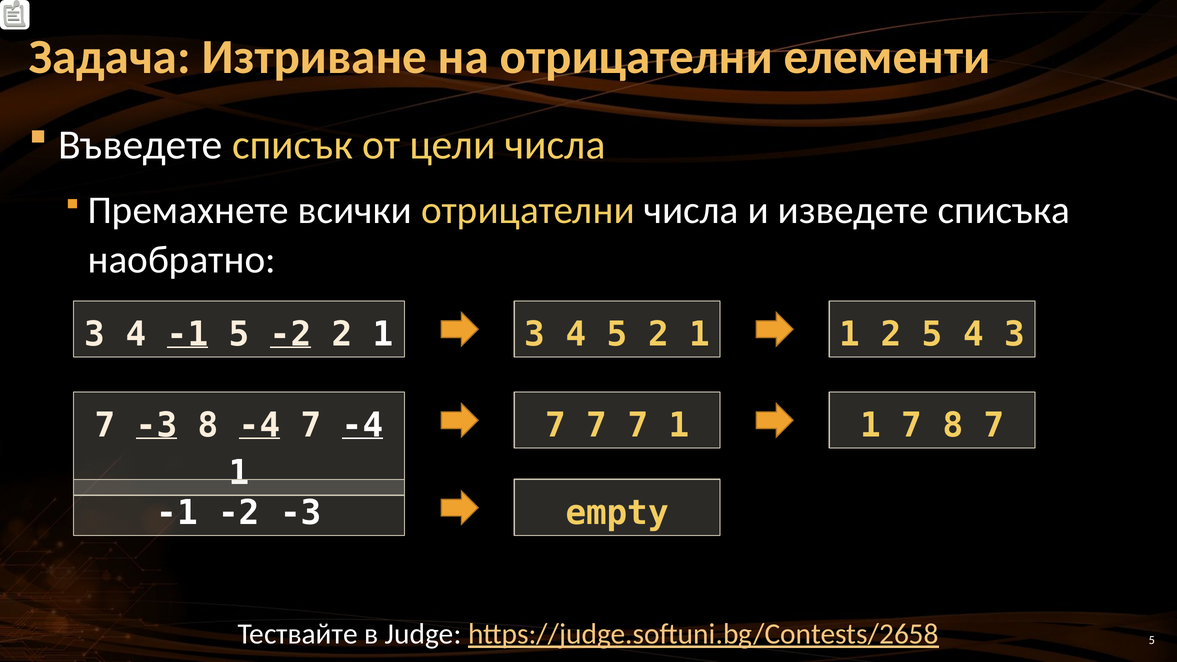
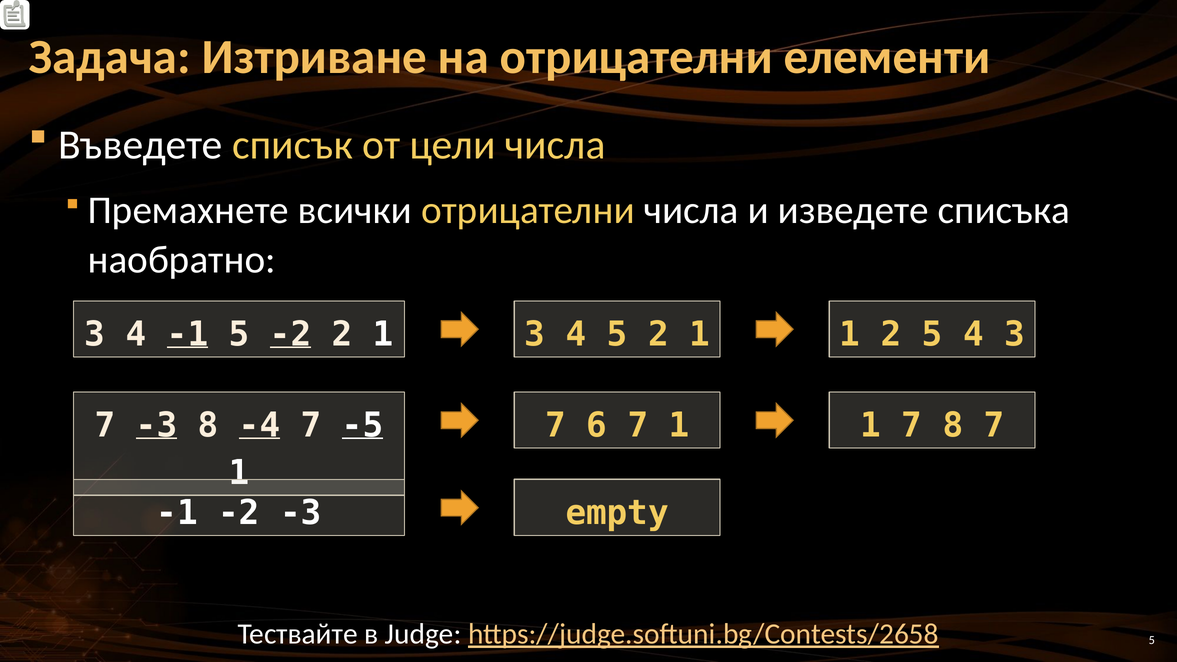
7 -4: -4 -> -5 (363, 426)
7: 7 -> 6 (597, 426)
